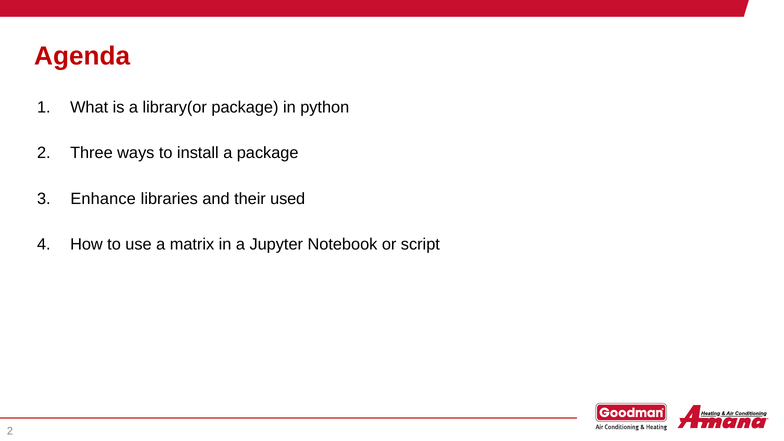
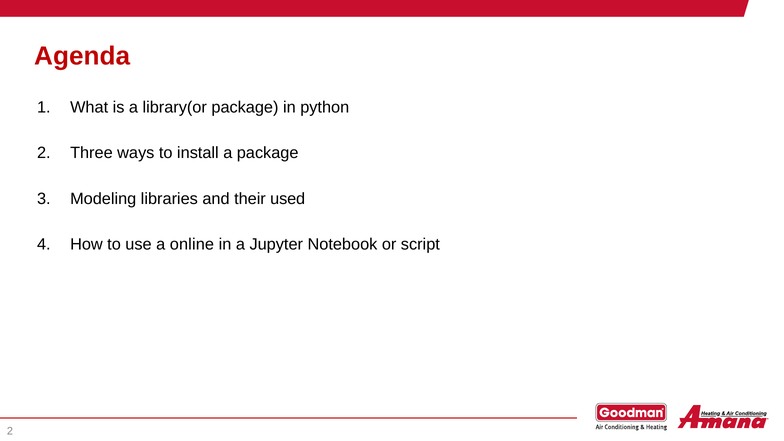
Enhance: Enhance -> Modeling (103, 199)
matrix: matrix -> online (192, 244)
